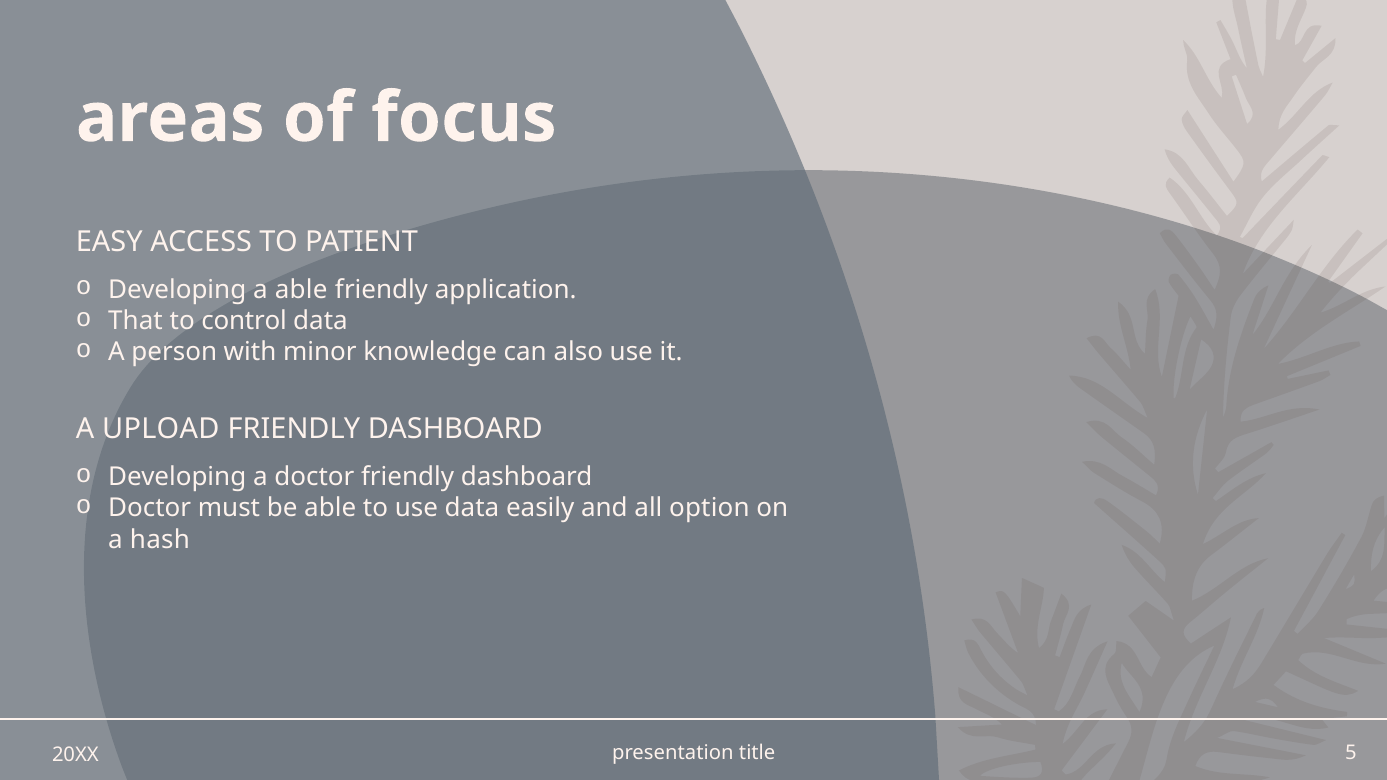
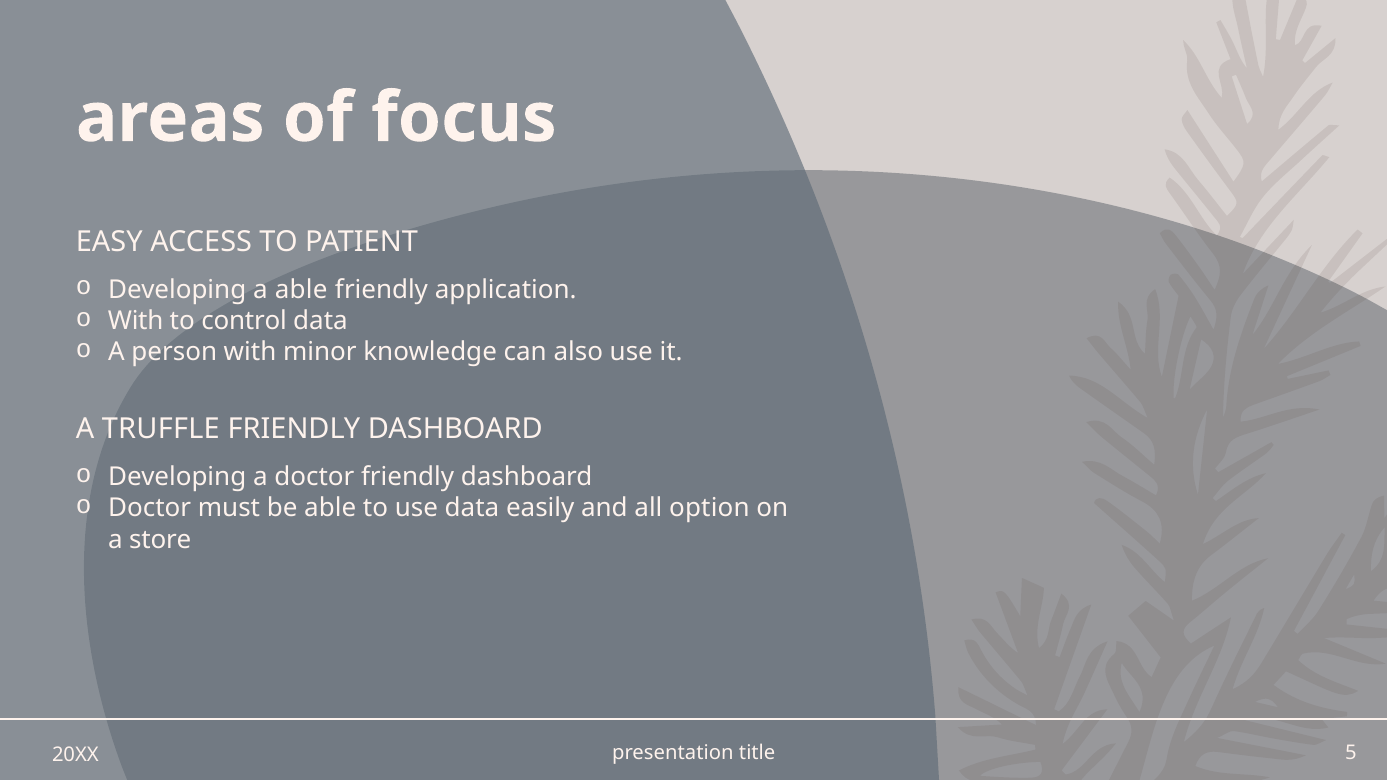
That: That -> With (136, 321)
UPLOAD: UPLOAD -> TRUFFLE (161, 429)
hash: hash -> store (160, 540)
